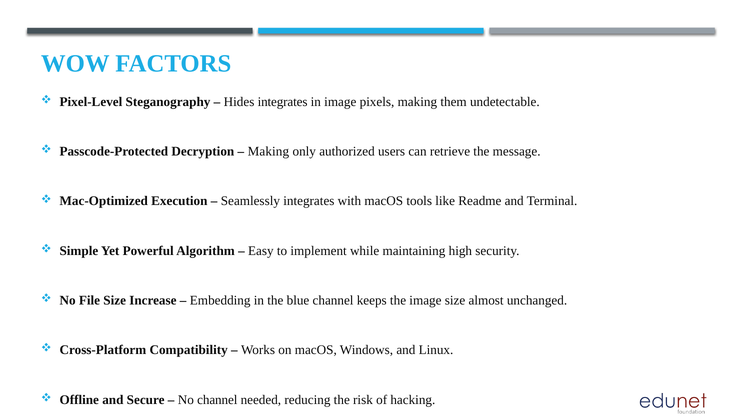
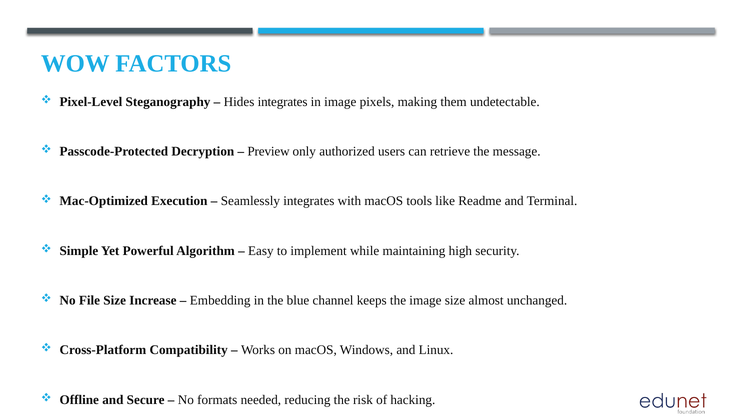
Making: Making -> Preview (269, 151)
No channel: channel -> formats (217, 399)
